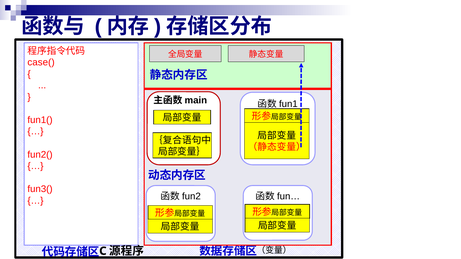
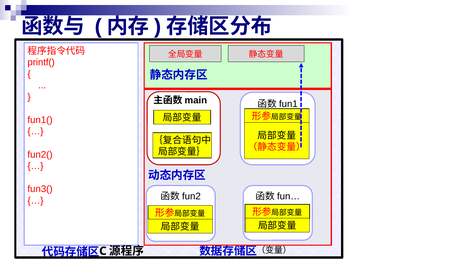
case(: case( -> printf( (41, 62)
